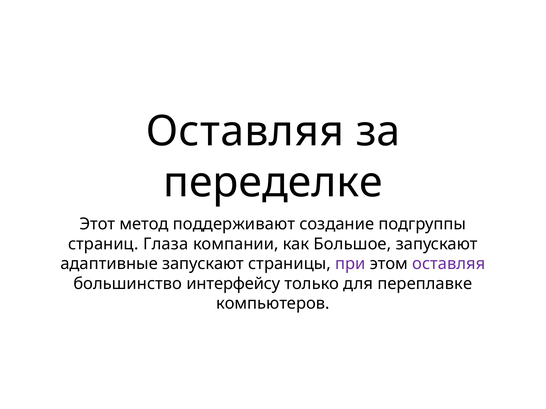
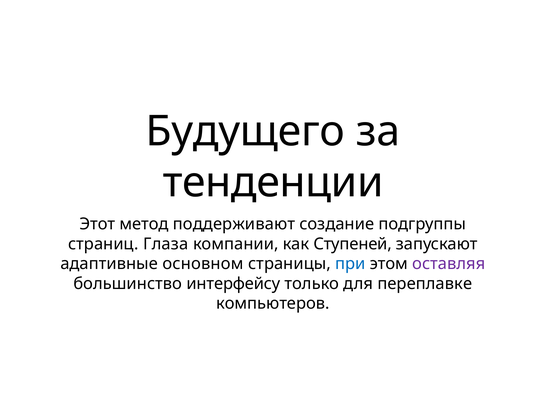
Оставляя: Оставляя -> Будущего (245, 131)
переделке: переделке -> тенденции (273, 183)
Большое: Большое -> Ступеней (353, 244)
адаптивные запускают: запускают -> основном (203, 264)
при colour: purple -> blue (350, 264)
